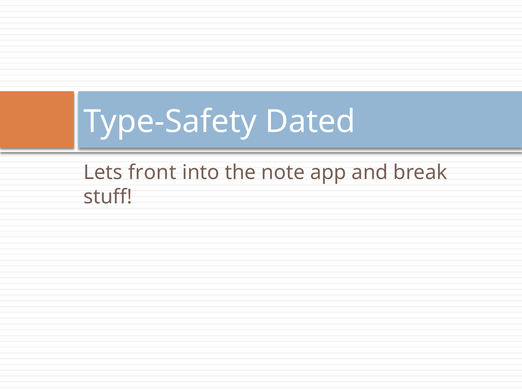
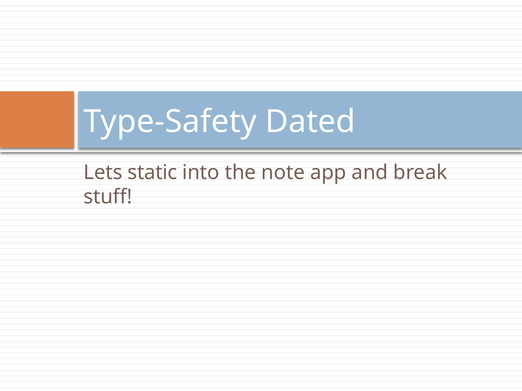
front: front -> static (152, 173)
